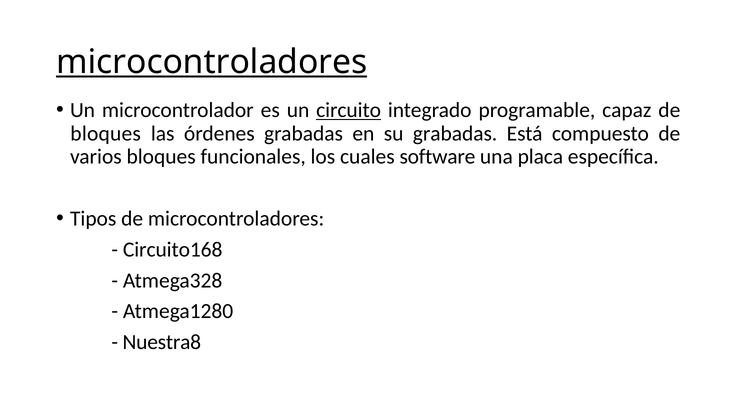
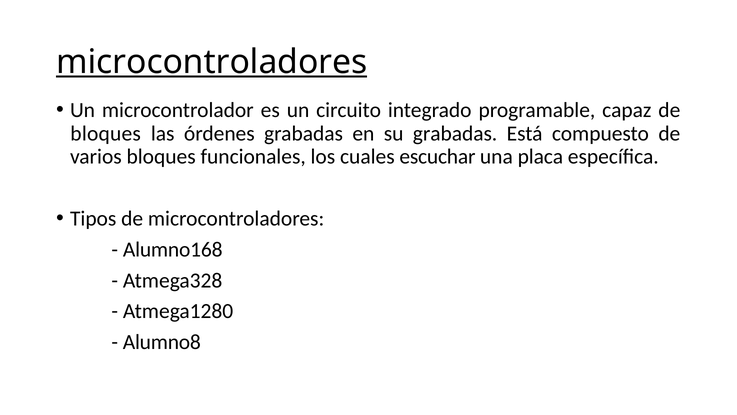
circuito underline: present -> none (349, 110)
software: software -> escuchar (437, 157)
Circuito168: Circuito168 -> Alumno168 (173, 249)
Nuestra8: Nuestra8 -> Alumno8 (162, 342)
